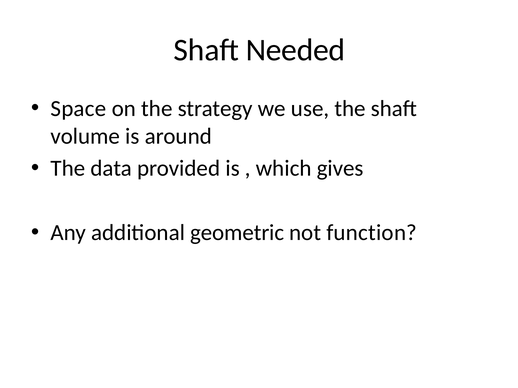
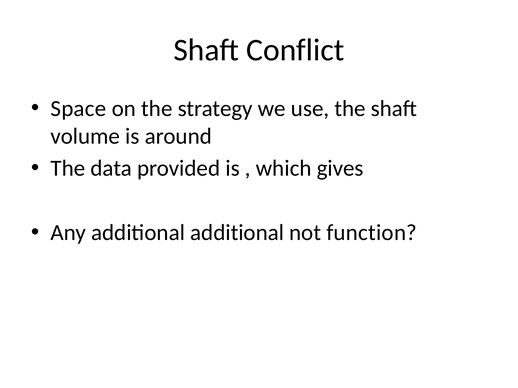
Needed: Needed -> Conflict (295, 50)
additional geometric: geometric -> additional (237, 233)
